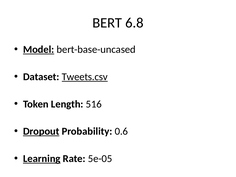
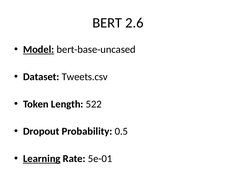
6.8: 6.8 -> 2.6 (134, 23)
Tweets.csv underline: present -> none (85, 77)
516: 516 -> 522 (94, 104)
Dropout underline: present -> none (41, 131)
0.6: 0.6 -> 0.5 (121, 131)
5e-05: 5e-05 -> 5e-01 (100, 159)
